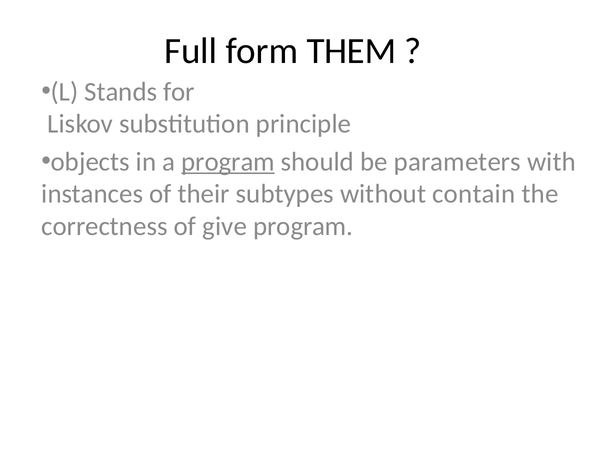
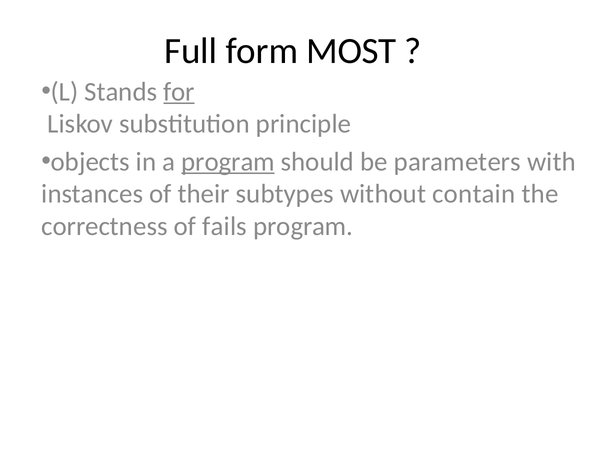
THEM: THEM -> MOST (351, 51)
for underline: none -> present (179, 92)
give: give -> fails (225, 226)
